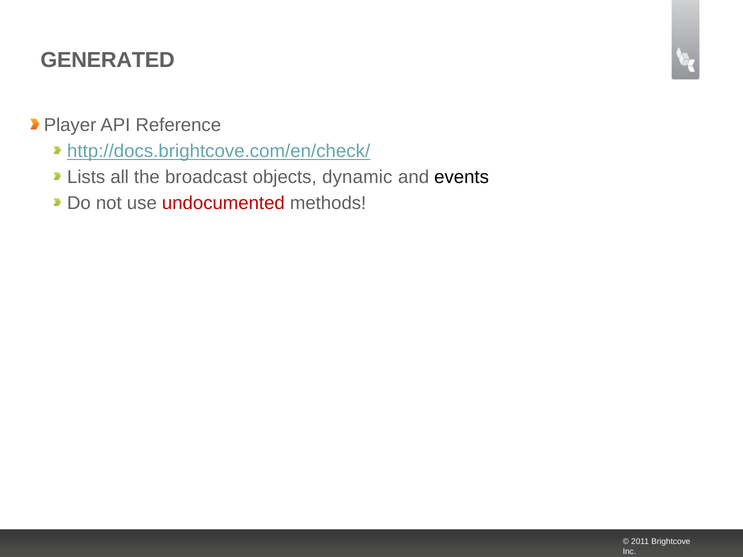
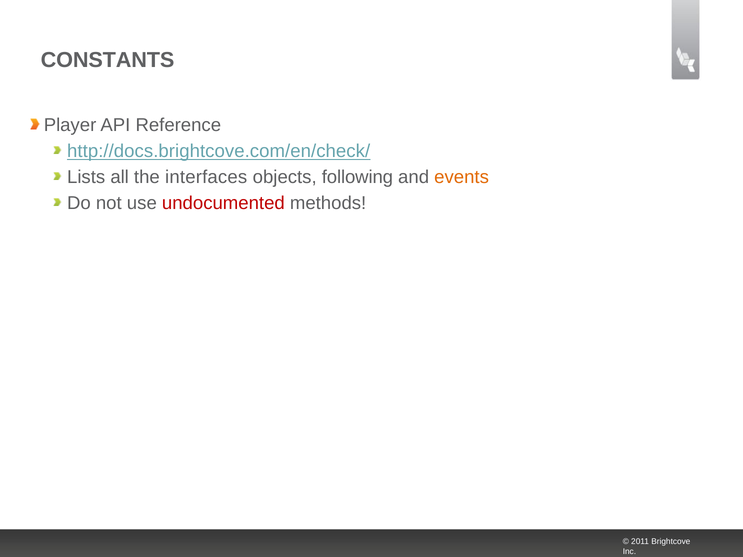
GENERATED: GENERATED -> CONSTANTS (108, 60)
broadcast: broadcast -> interfaces (206, 177)
dynamic: dynamic -> following (357, 177)
events colour: black -> orange (462, 177)
